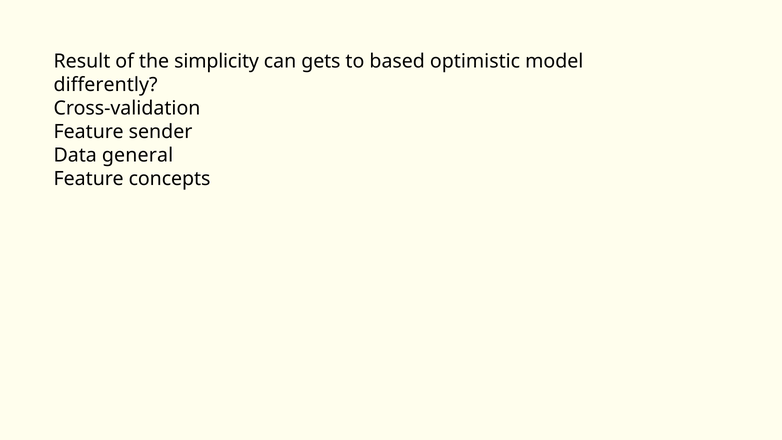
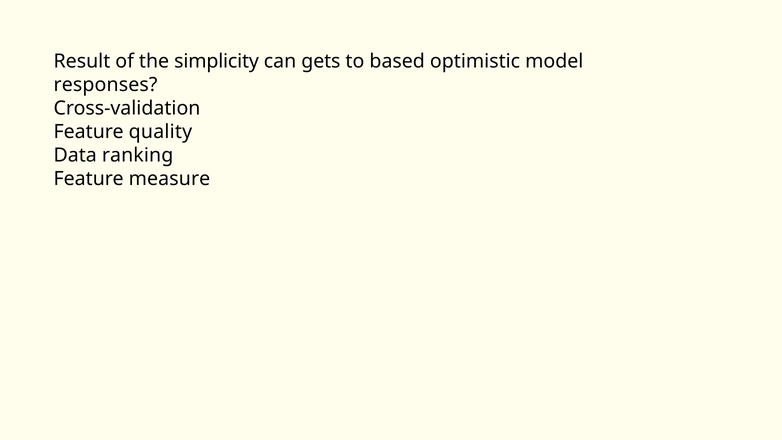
differently: differently -> responses (106, 85)
sender: sender -> quality (160, 132)
general: general -> ranking (138, 155)
concepts: concepts -> measure (169, 179)
